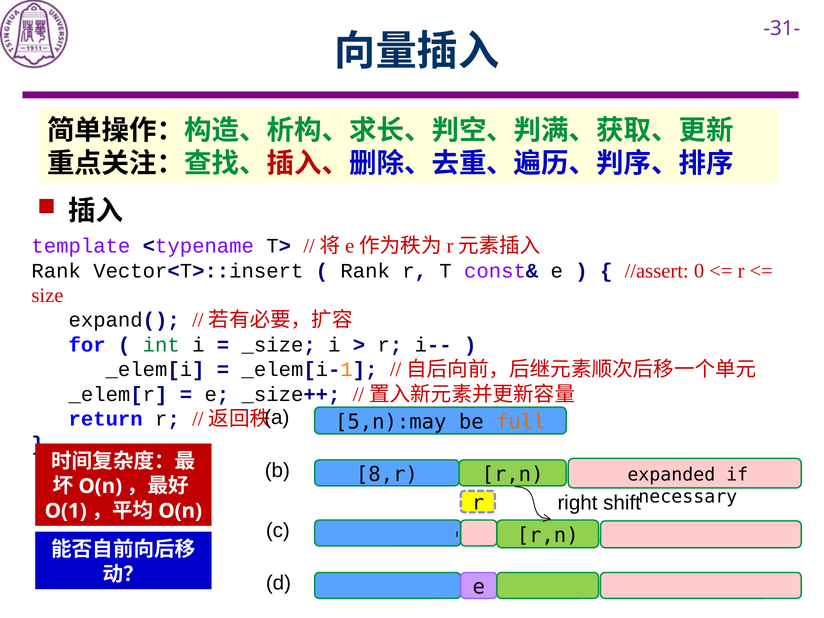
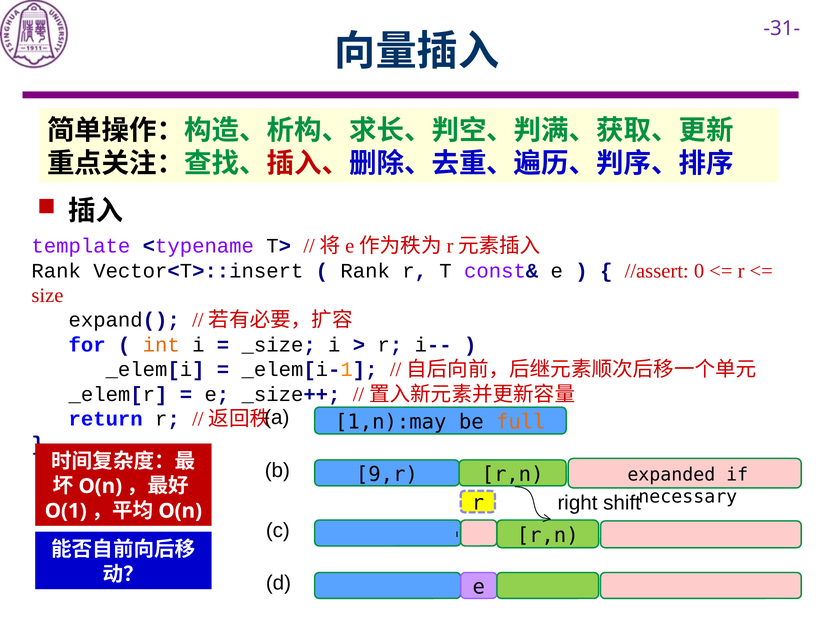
int colour: green -> orange (161, 345)
5,n):may: 5,n):may -> 1,n):may (391, 422)
8,r: 8,r -> 9,r (387, 474)
